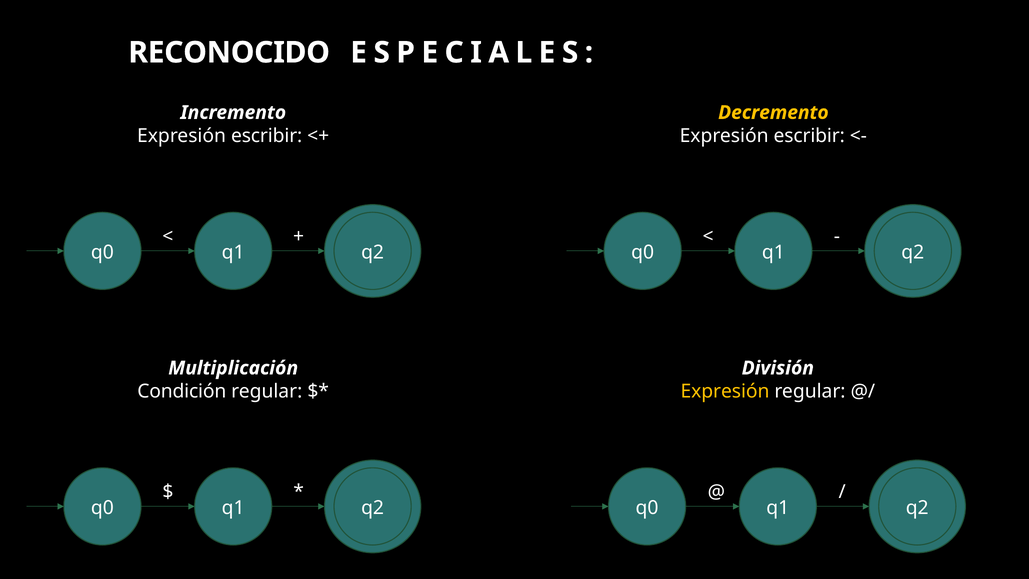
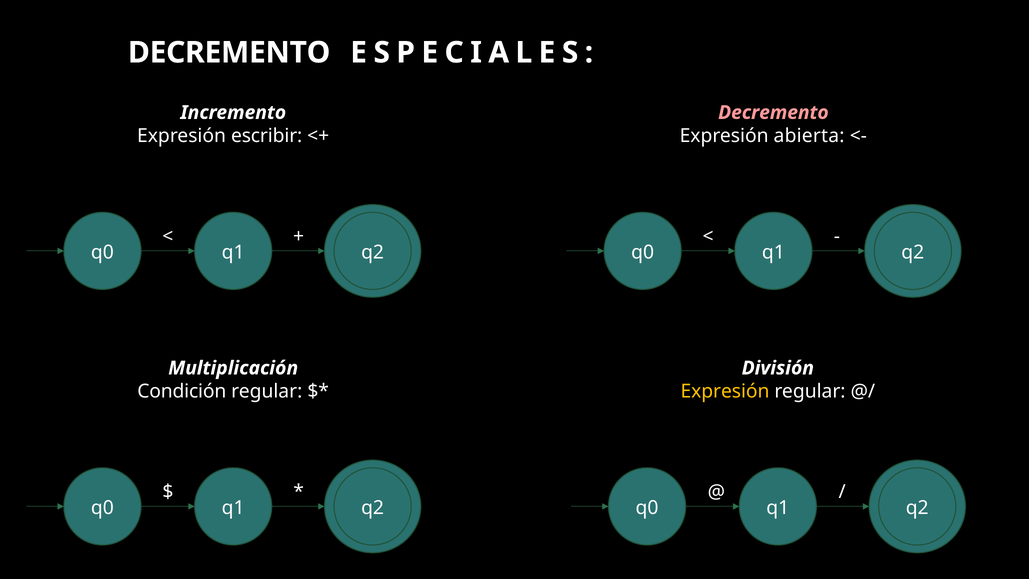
RECONOCIDO: RECONOCIDO -> DECREMENTO (229, 53)
Decremento colour: yellow -> pink (773, 113)
escribir: escribir -> abierta (809, 136)
